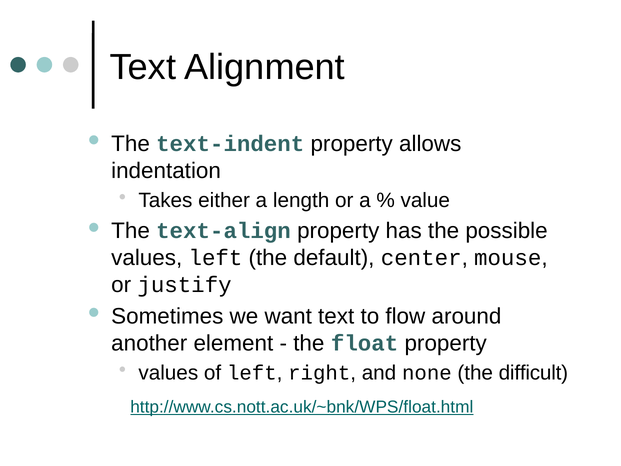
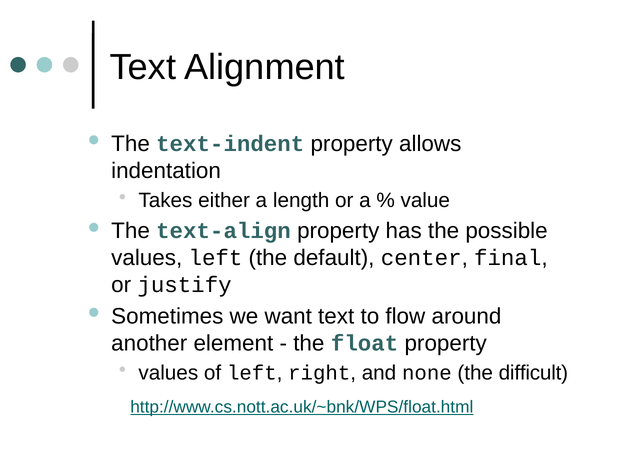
mouse: mouse -> final (508, 258)
